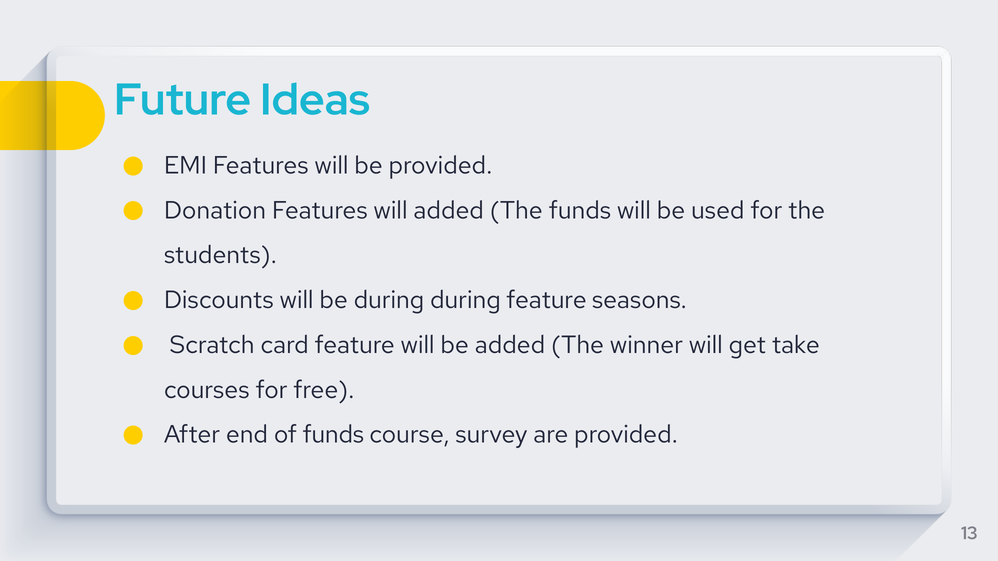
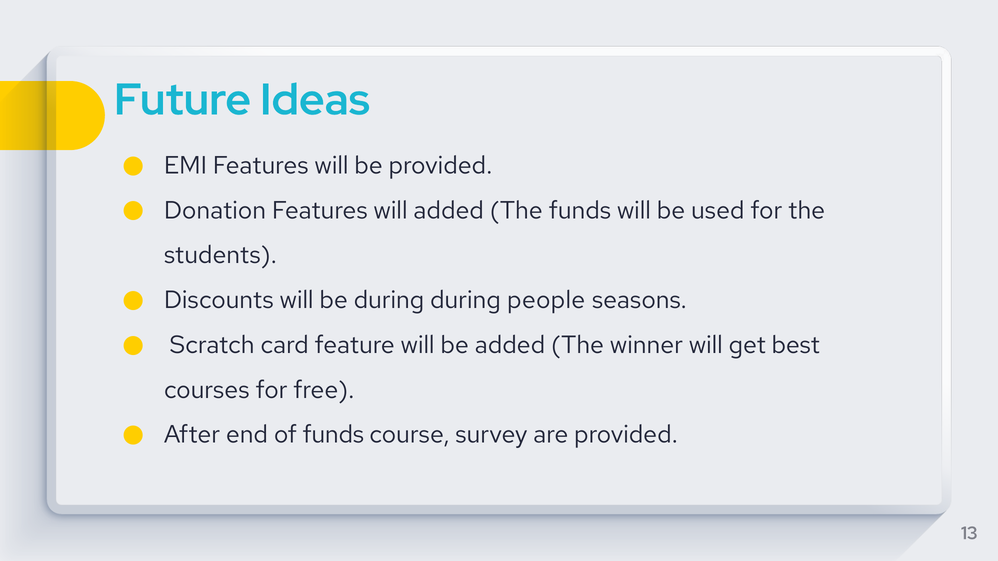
during feature: feature -> people (546, 300)
take: take -> best (796, 345)
